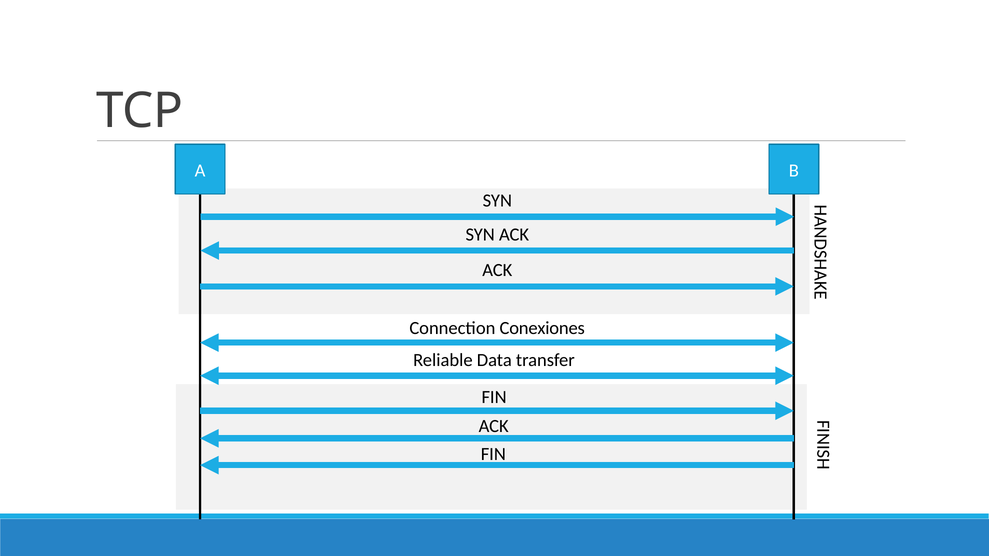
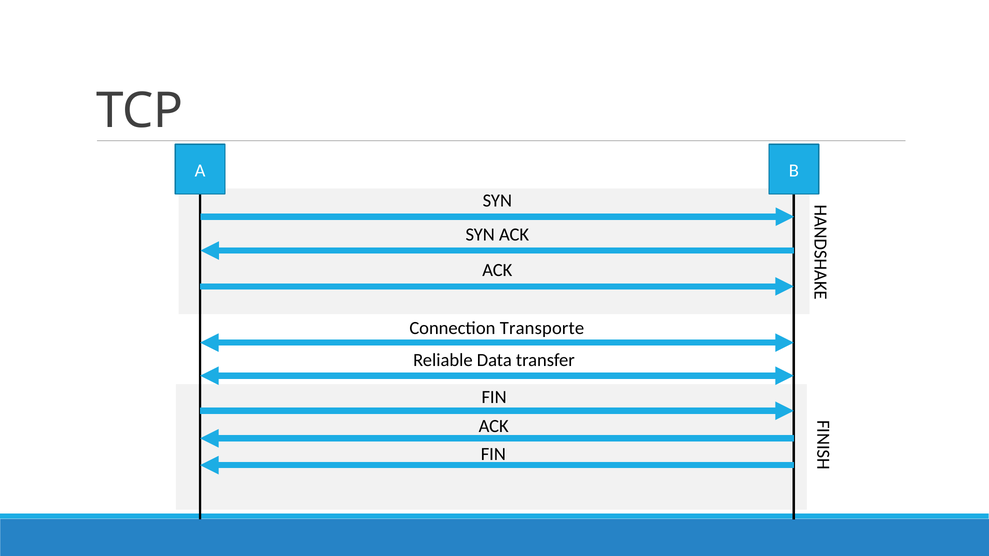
Conexiones: Conexiones -> Transporte (542, 328)
